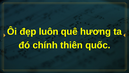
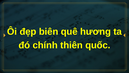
luôn: luôn -> biên (49, 31)
